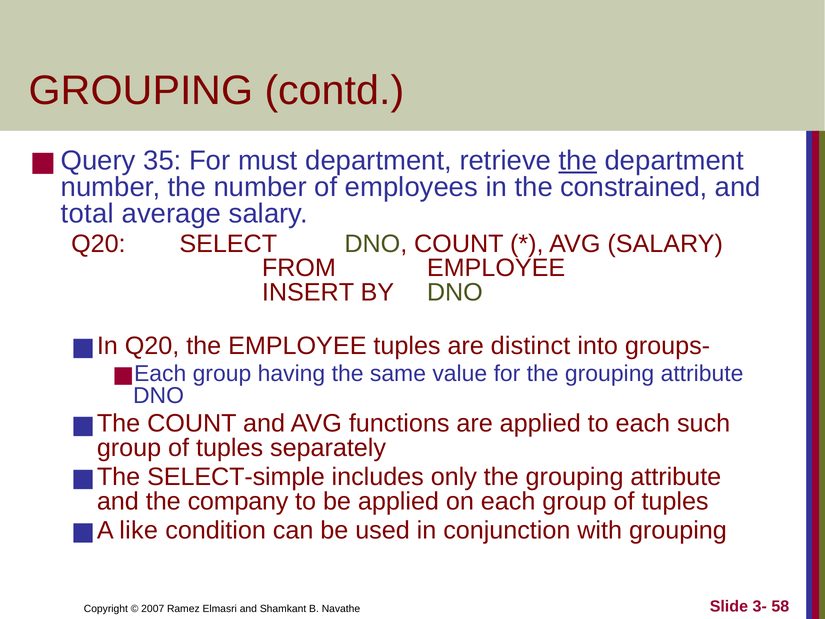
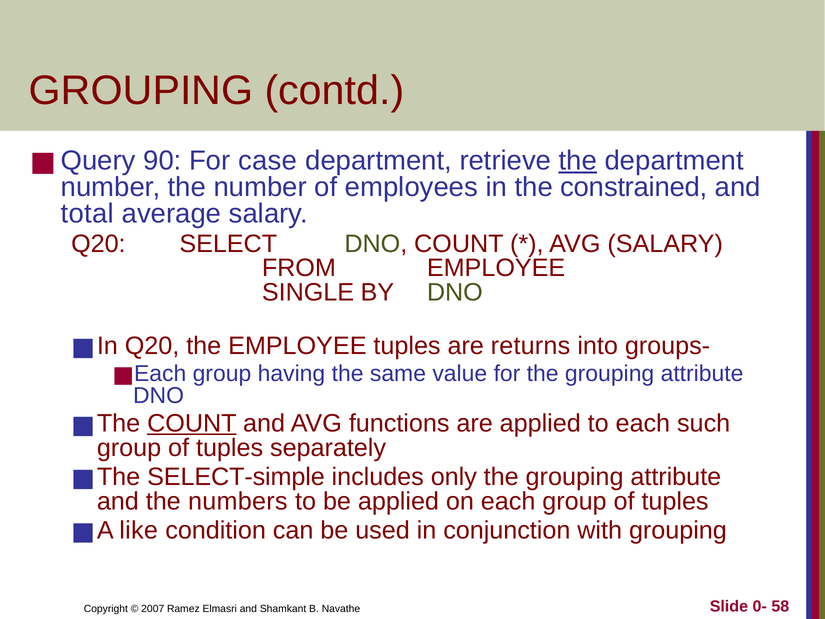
35: 35 -> 90 (162, 161)
must: must -> case (268, 161)
INSERT: INSERT -> SINGLE (308, 292)
distinct: distinct -> returns (530, 346)
COUNT underline: none -> present (192, 423)
company: company -> numbers (238, 501)
3-: 3- -> 0- (760, 606)
